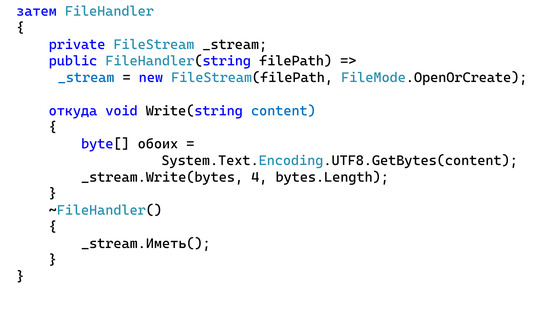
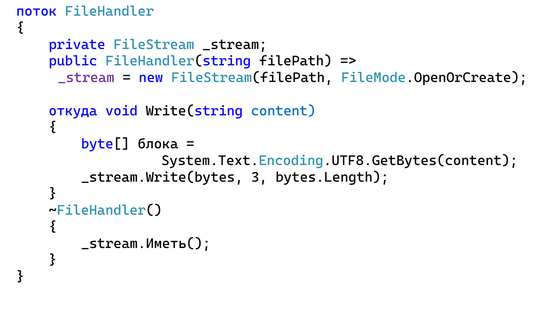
затем: затем -> поток (37, 11)
_stream colour: blue -> purple (86, 78)
обоих: обоих -> блока (158, 144)
4: 4 -> 3 (259, 177)
